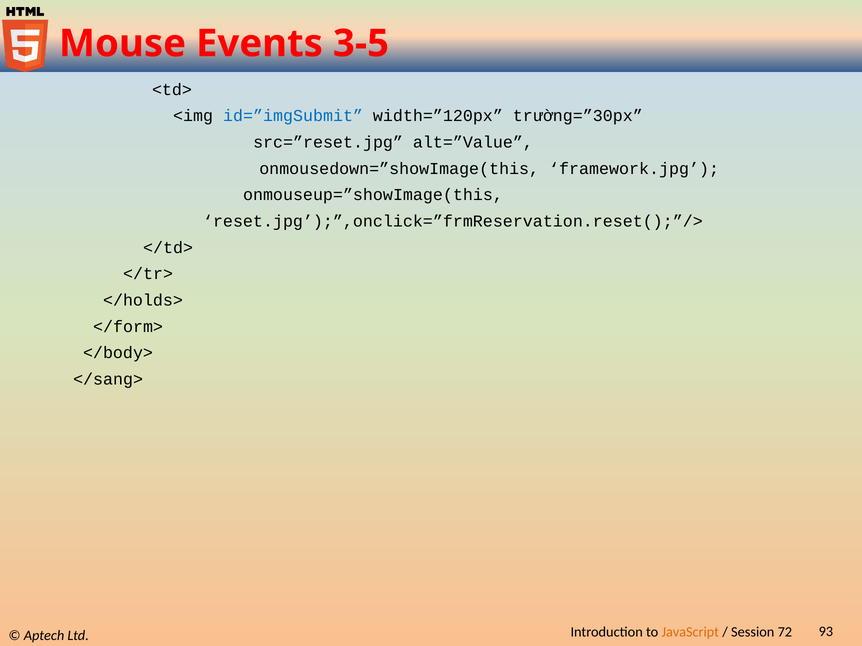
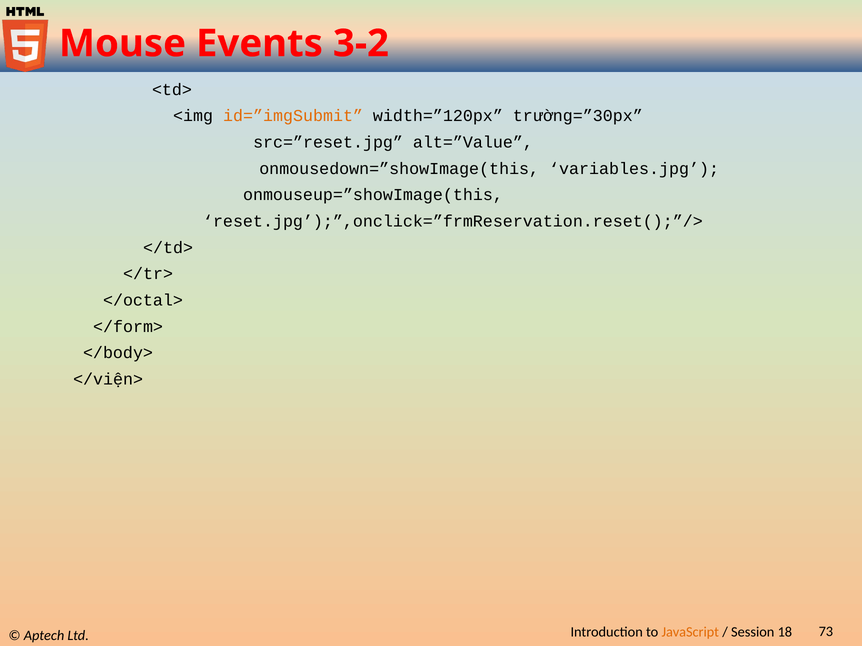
3-5: 3-5 -> 3-2 (361, 44)
id=”imgSubmit colour: blue -> orange (293, 116)
framework.jpg: framework.jpg -> variables.jpg (634, 169)
</holds>: </holds> -> </octal> (143, 300)
</sang>: </sang> -> </viện> (108, 379)
72: 72 -> 18 (785, 632)
93: 93 -> 73 (826, 632)
